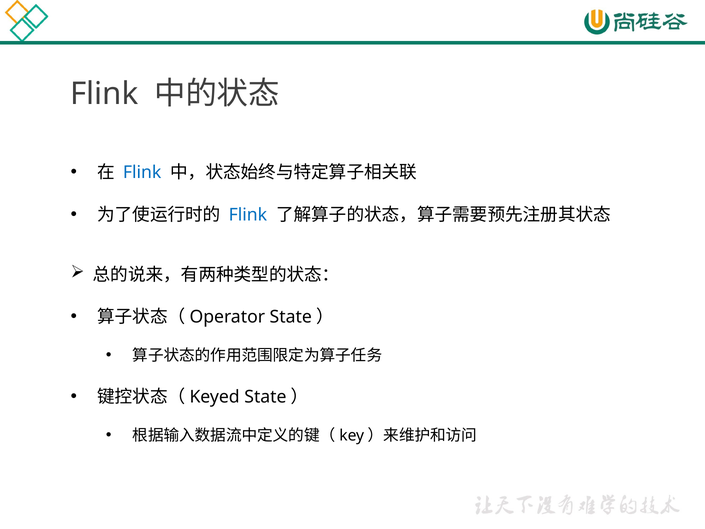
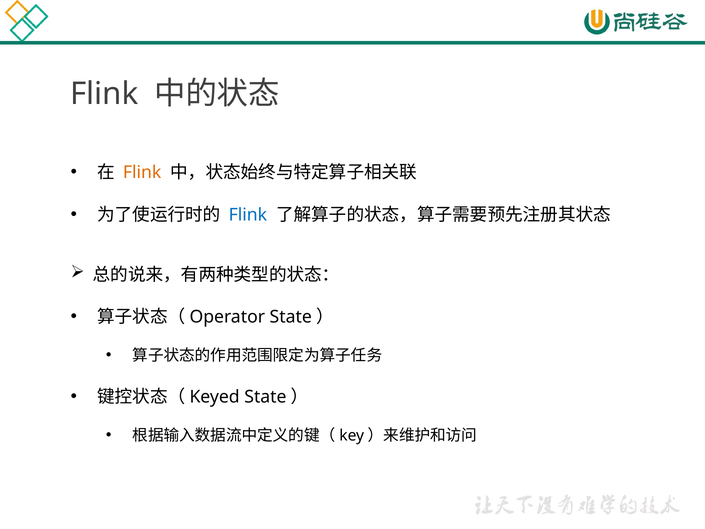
Flink colour: blue -> orange (142, 172)
